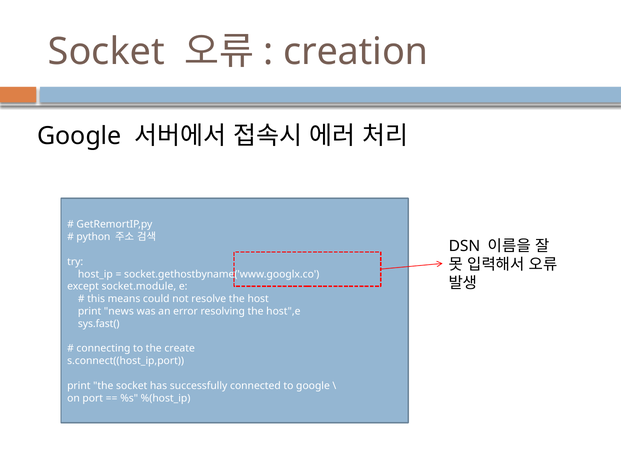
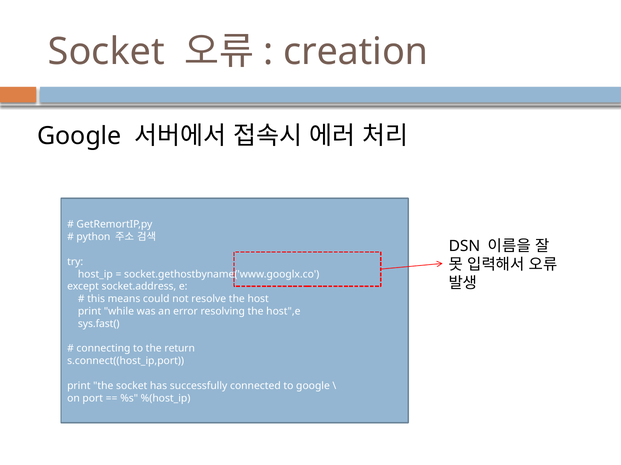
socket.module: socket.module -> socket.address (139, 287)
news: news -> while (119, 312)
create: create -> return (180, 349)
